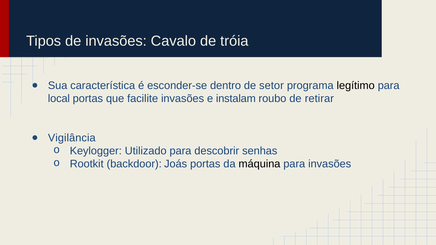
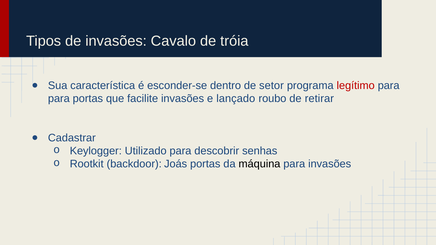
legítimo colour: black -> red (356, 86)
local: local -> para (59, 99)
instalam: instalam -> lançado (236, 99)
Vigilância: Vigilância -> Cadastrar (72, 138)
